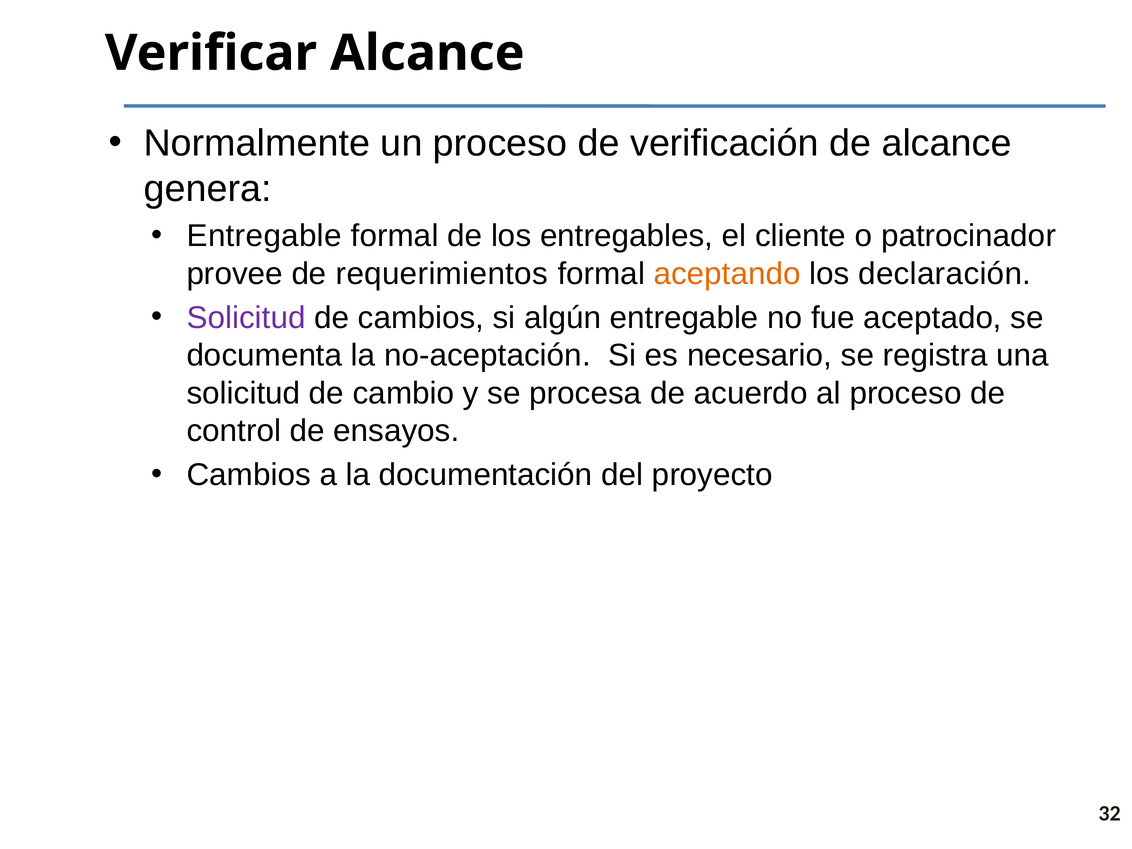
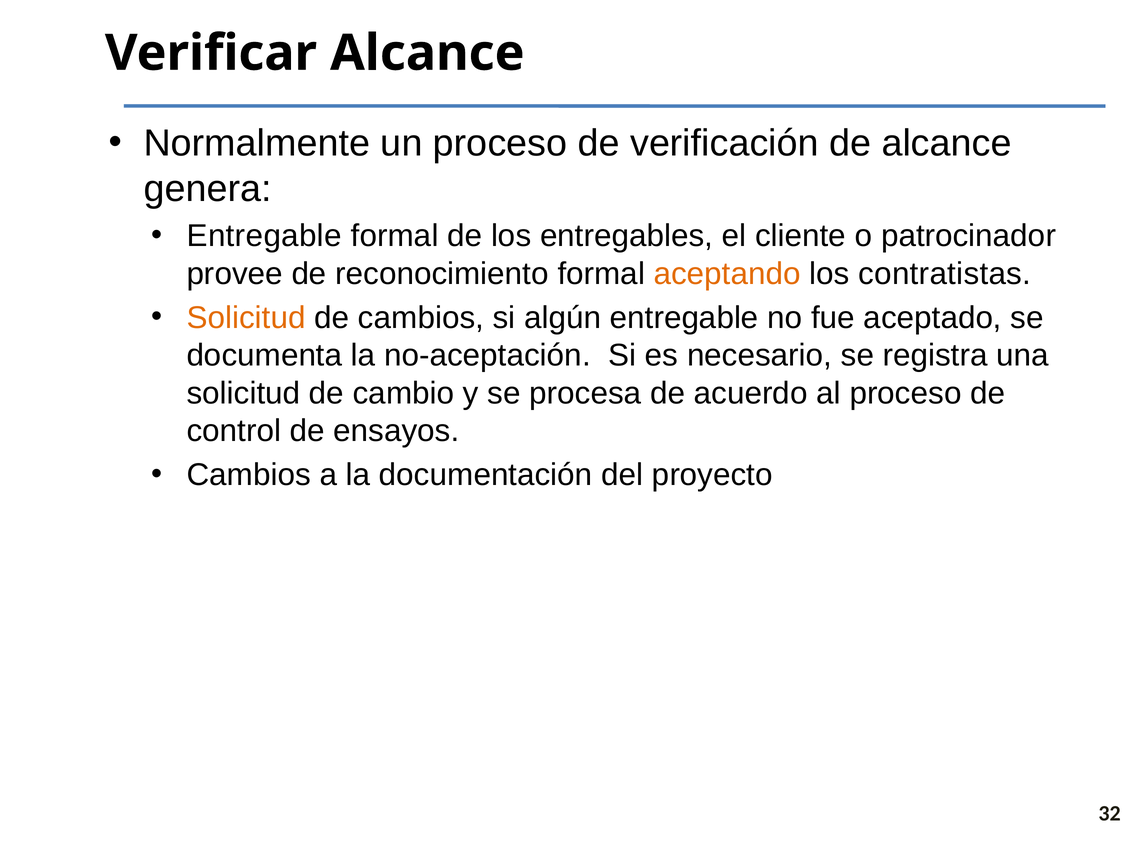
requerimientos: requerimientos -> reconocimiento (442, 274)
declaración: declaración -> contratistas (945, 274)
Solicitud colour: purple -> orange (246, 318)
